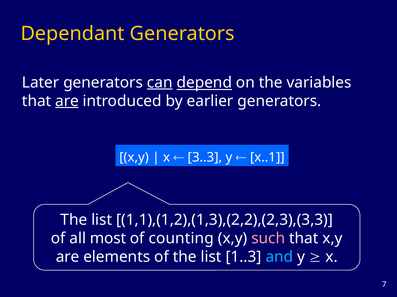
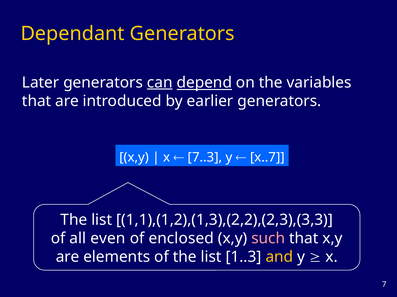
are underline: present -> none (67, 101)
3..3: 3..3 -> 7..3 (205, 158)
x..1: x..1 -> x..7 (267, 158)
most: most -> even (108, 239)
counting: counting -> enclosed (181, 239)
and colour: light blue -> yellow (279, 257)
